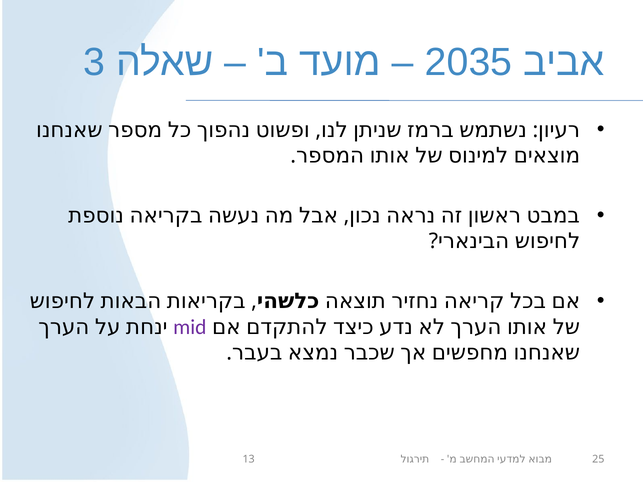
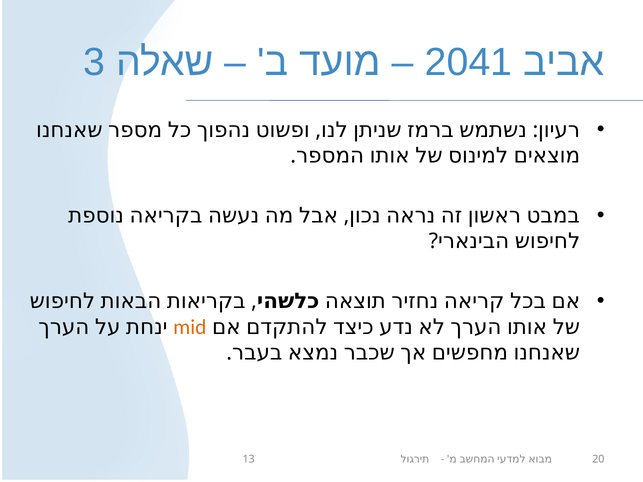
2035: 2035 -> 2041 (469, 62)
mid colour: purple -> orange (190, 327)
25: 25 -> 20 (598, 460)
